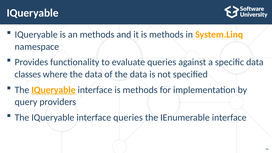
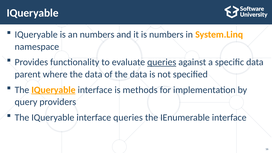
an methods: methods -> numbers (97, 35)
it is methods: methods -> numbers (166, 35)
queries underline: none -> present (162, 62)
classes: classes -> parent (28, 74)
